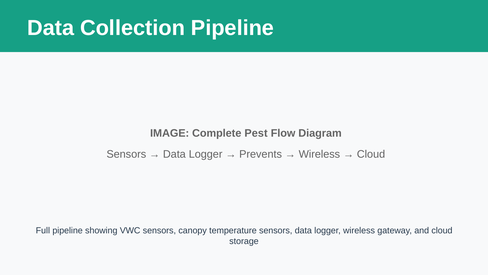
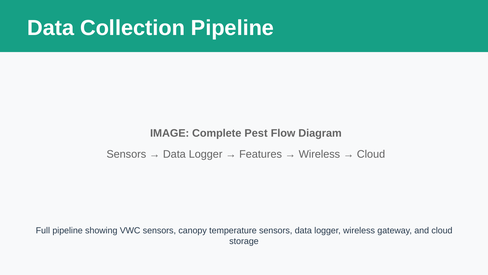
Prevents: Prevents -> Features (261, 154)
